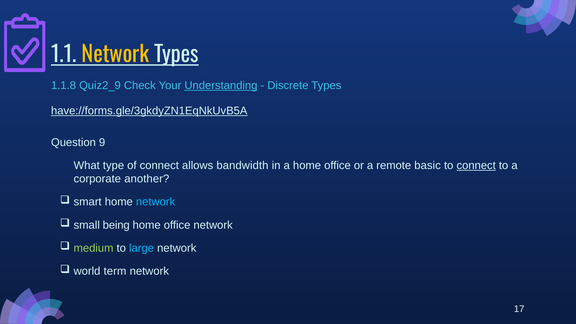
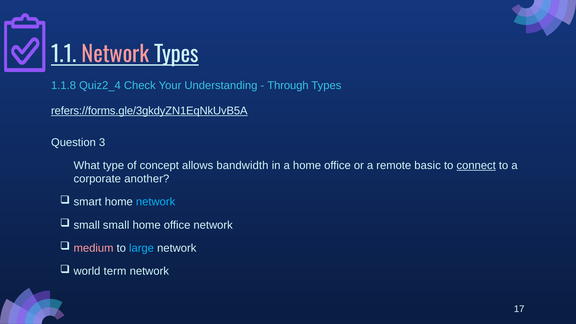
Network colour: yellow -> pink (115, 55)
Quiz2_9: Quiz2_9 -> Quiz2_4 (100, 85)
Understanding underline: present -> none (221, 85)
Discrete: Discrete -> Through (288, 85)
have://forms.gle/3gkdyZN1EqNkUvB5A: have://forms.gle/3gkdyZN1EqNkUvB5A -> refers://forms.gle/3gkdyZN1EqNkUvB5A (149, 111)
9: 9 -> 3 (102, 142)
of connect: connect -> concept (159, 165)
small being: being -> small (116, 225)
medium colour: light green -> pink (94, 248)
